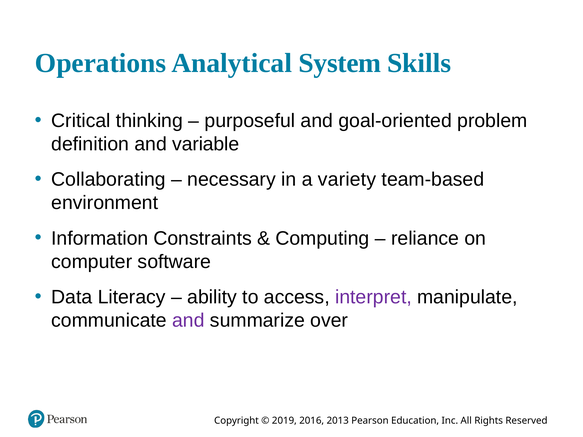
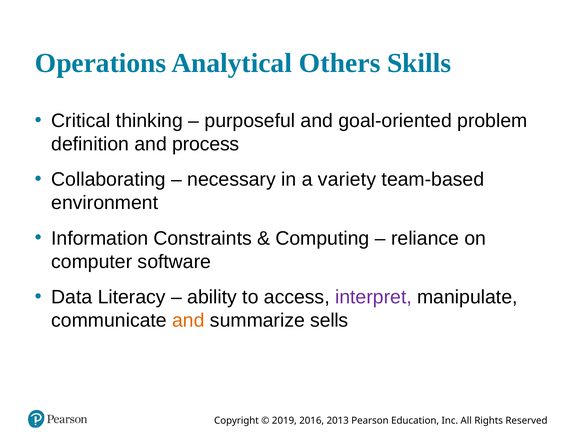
System: System -> Others (340, 63)
variable: variable -> process (206, 144)
and colour: purple -> orange (188, 321)
over: over -> sells (329, 321)
